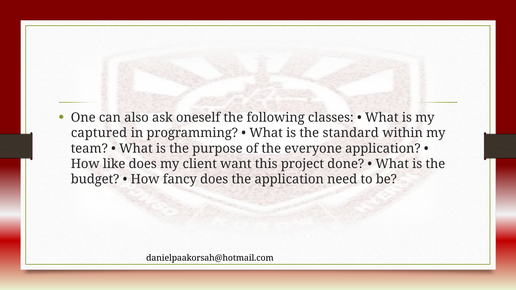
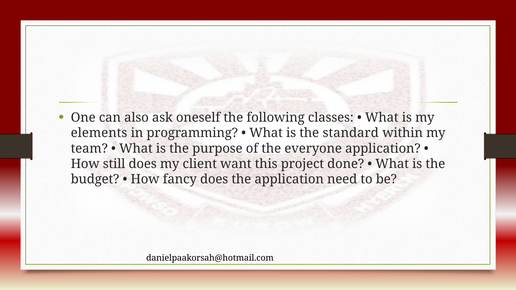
captured: captured -> elements (99, 133)
like: like -> still (114, 164)
